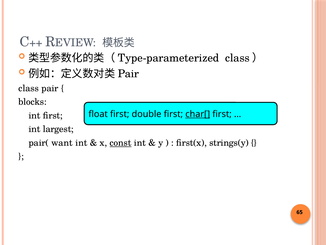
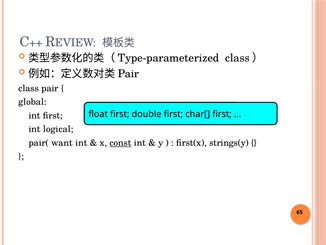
blocks: blocks -> global (32, 102)
char[ underline: present -> none (198, 114)
largest: largest -> logical (58, 129)
